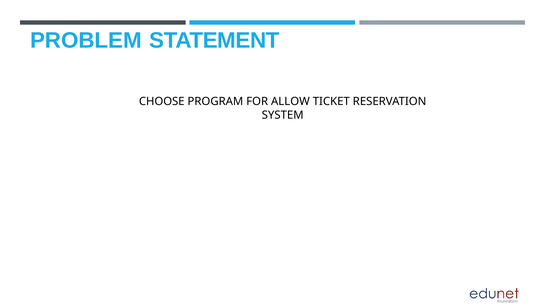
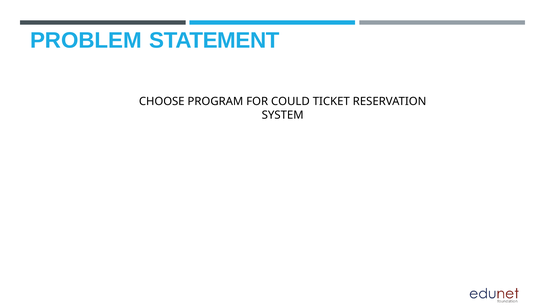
ALLOW: ALLOW -> COULD (290, 102)
